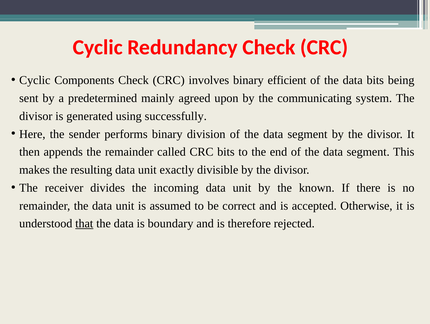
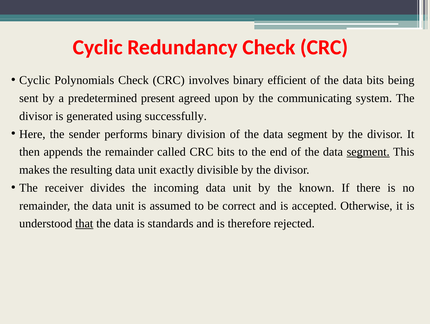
Components: Components -> Polynomials (84, 80)
mainly: mainly -> present (158, 98)
segment underline: none -> present (368, 152)
boundary: boundary -> standards (171, 224)
